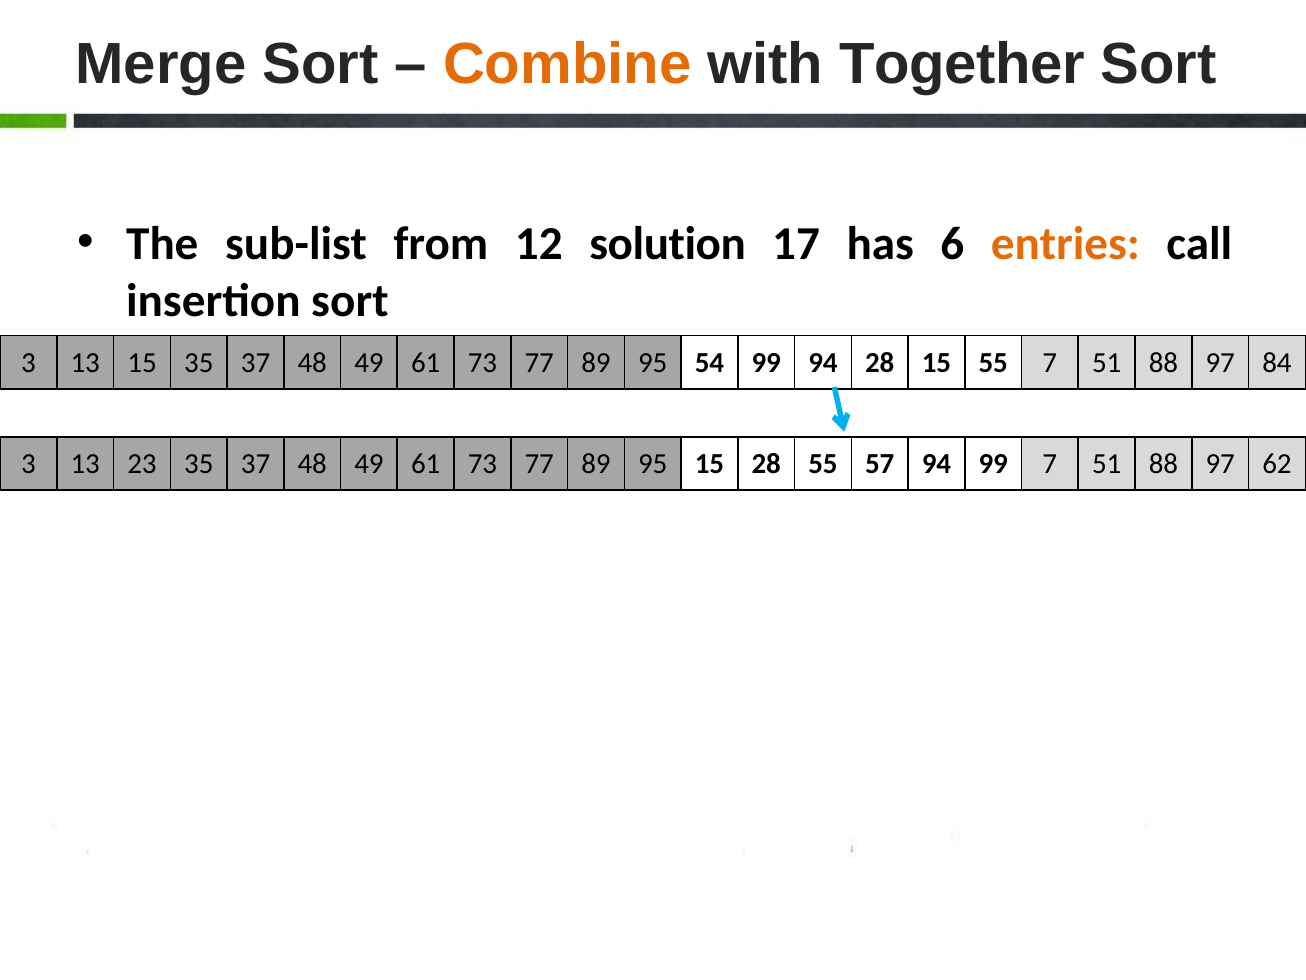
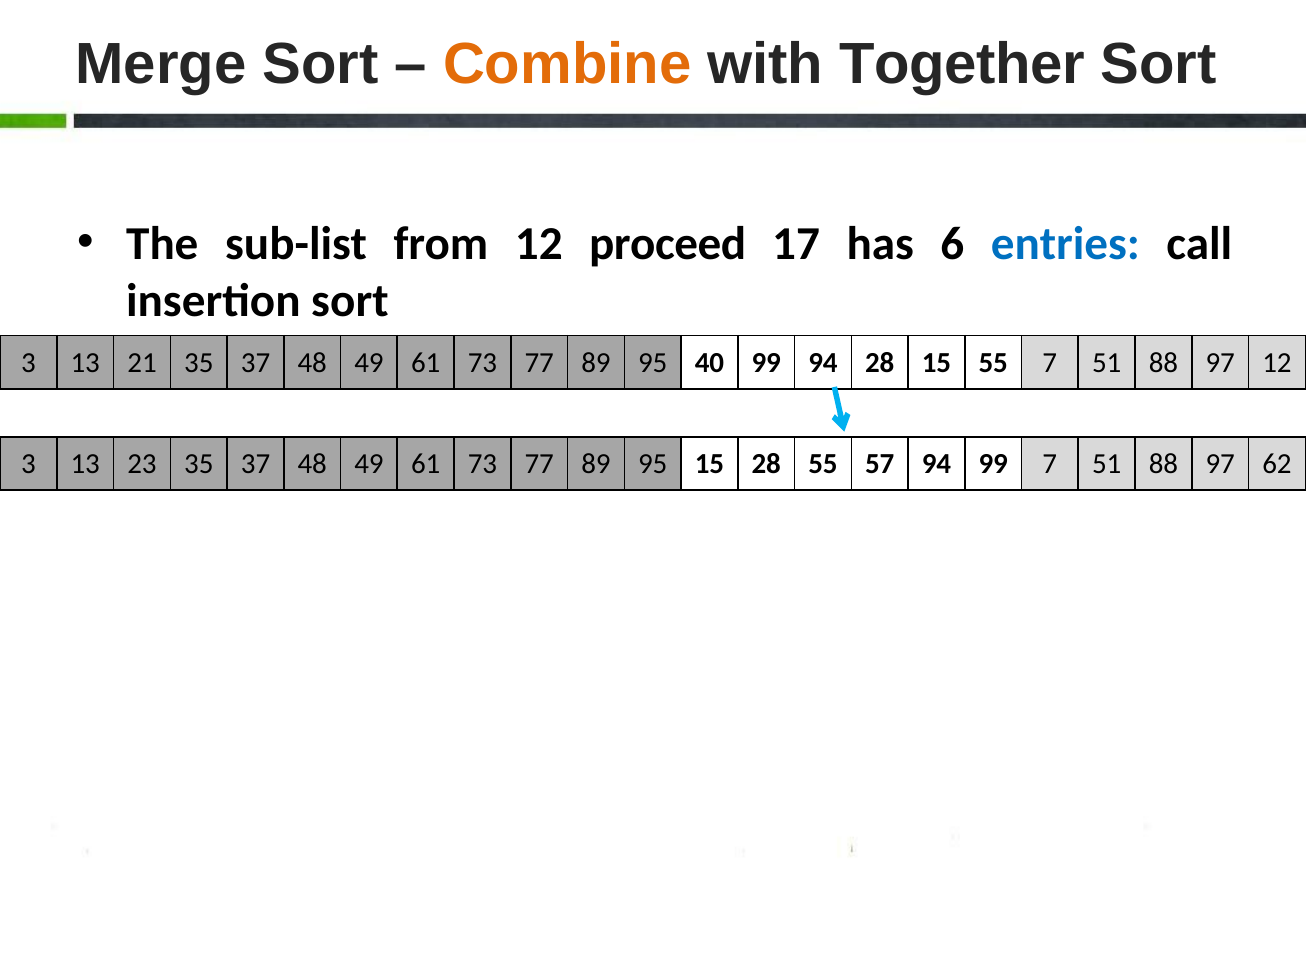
solution: solution -> proceed (668, 244)
entries colour: orange -> blue (1065, 244)
13 15: 15 -> 21 (142, 362)
54: 54 -> 40 (710, 362)
97 84: 84 -> 12 (1277, 362)
